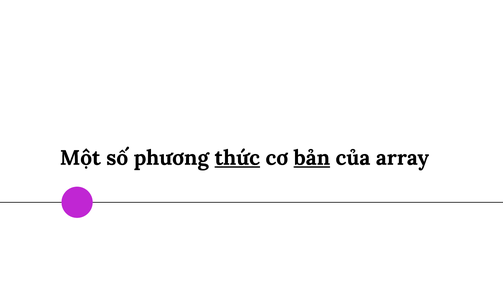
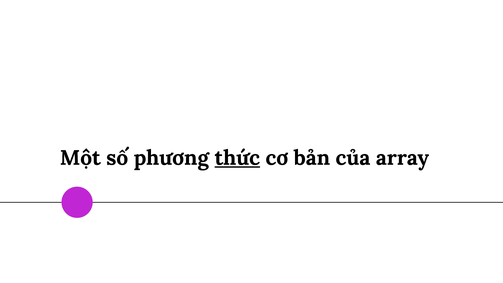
bản underline: present -> none (312, 158)
